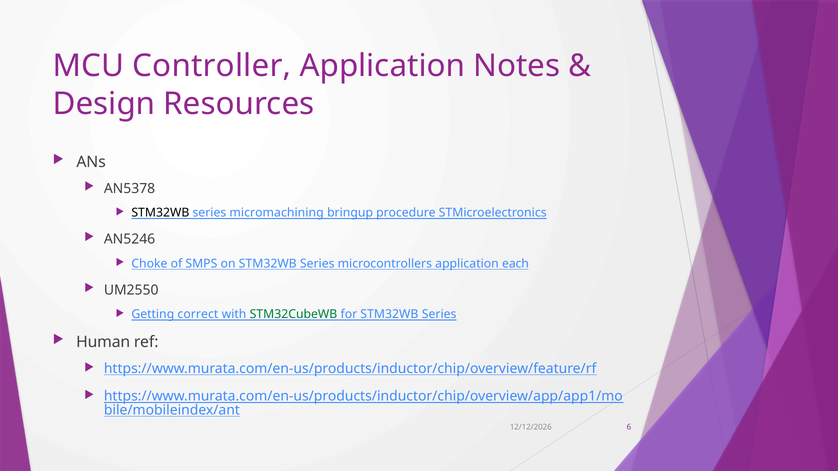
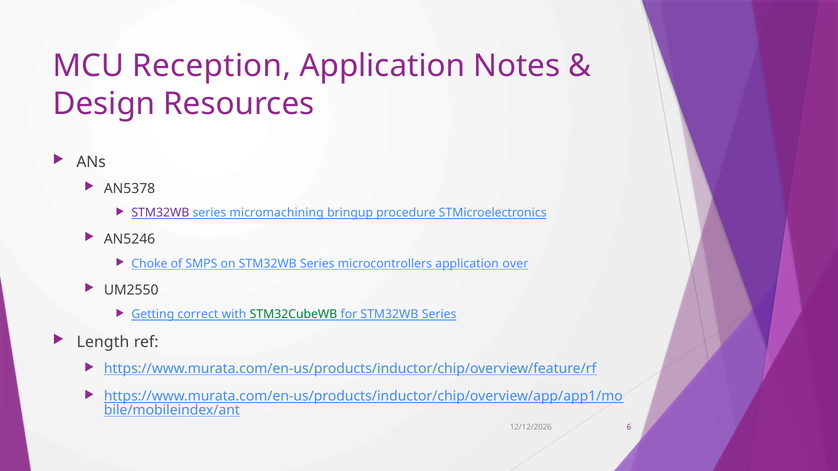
Controller: Controller -> Reception (212, 66)
STM32WB colour: black -> purple (160, 213)
each: each -> over (515, 264)
Human: Human -> Length (103, 342)
